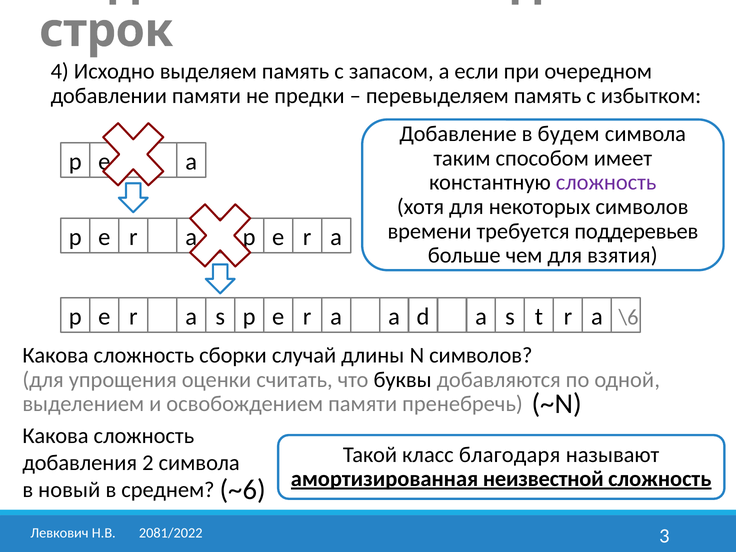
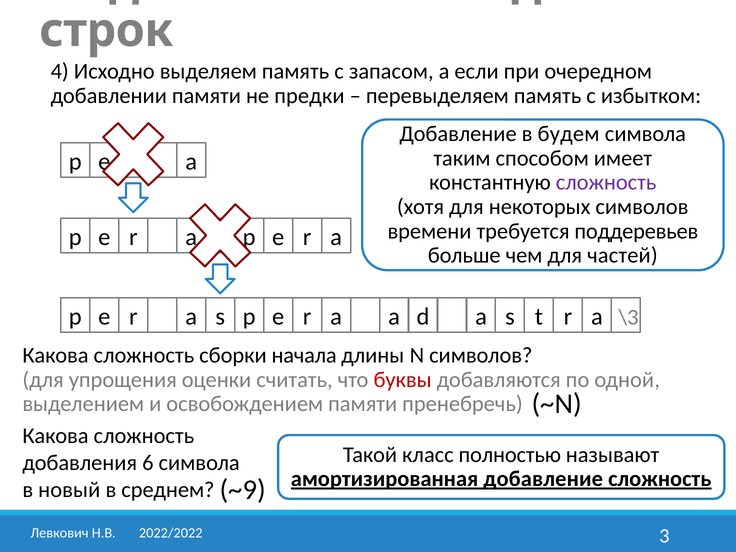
взятия: взятия -> частей (622, 255)
\6: \6 -> \3 (629, 317)
случай: случай -> начала (304, 355)
буквы colour: black -> red (403, 380)
благодаря: благодаря -> полностью (510, 455)
2: 2 -> 6 (148, 463)
амортизированная неизвестной: неизвестной -> добавление (543, 479)
~6: ~6 -> ~9 (243, 490)
2081/2022: 2081/2022 -> 2022/2022 (171, 533)
